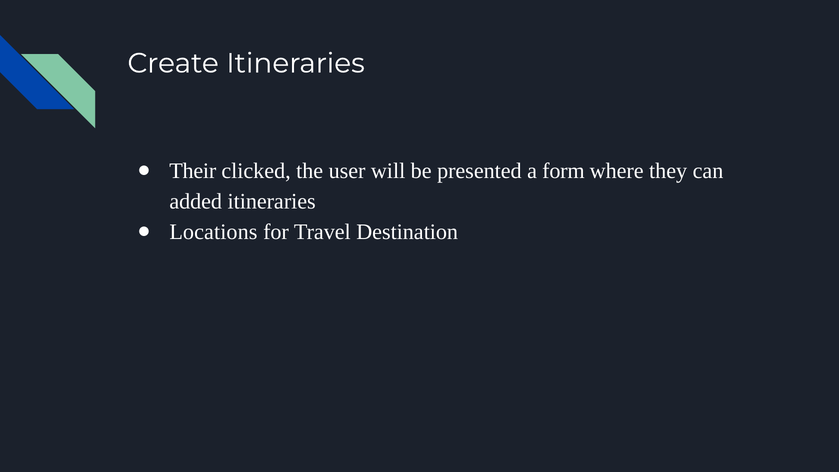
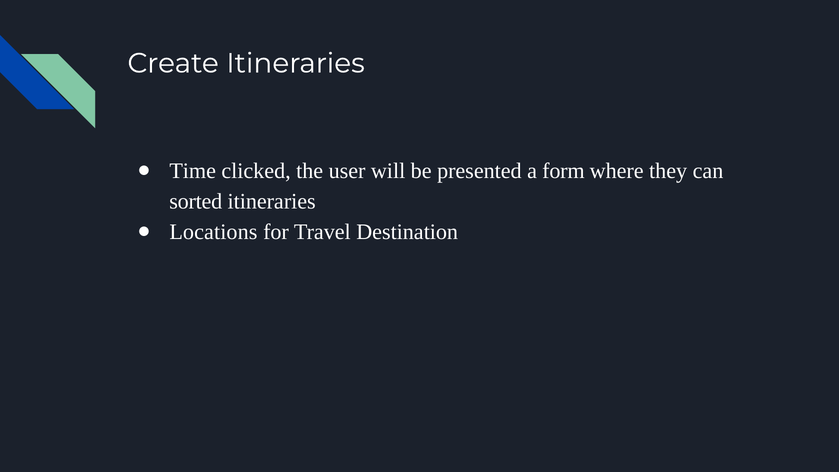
Their: Their -> Time (193, 171)
added: added -> sorted (196, 202)
